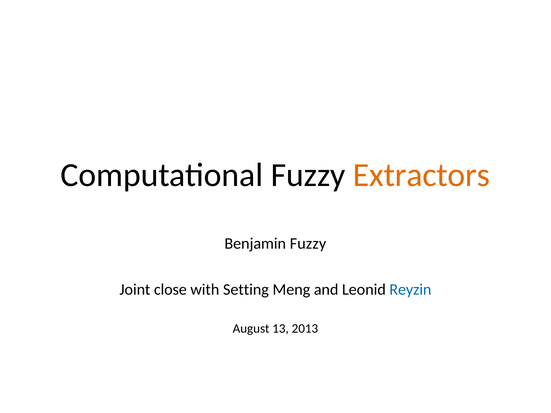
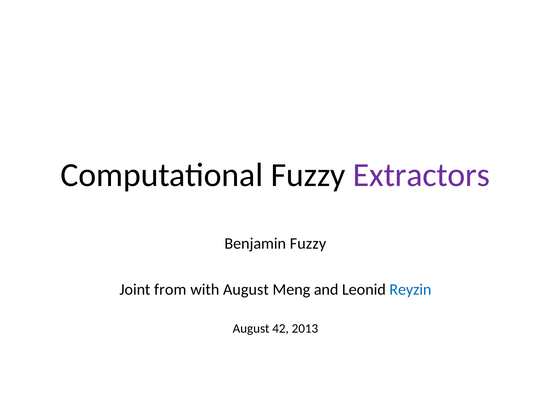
Extractors colour: orange -> purple (421, 175)
close: close -> from (170, 290)
with Setting: Setting -> August (246, 290)
13: 13 -> 42 (281, 329)
